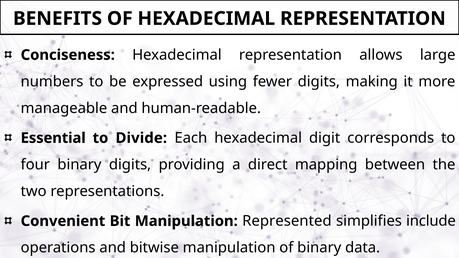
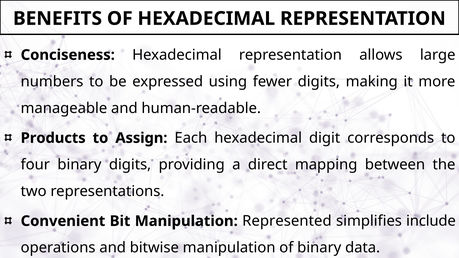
Essential: Essential -> Products (53, 138)
Divide: Divide -> Assign (141, 138)
